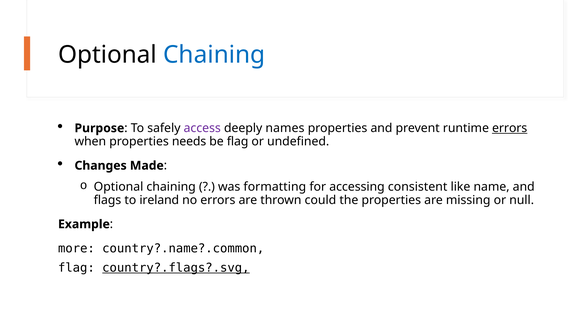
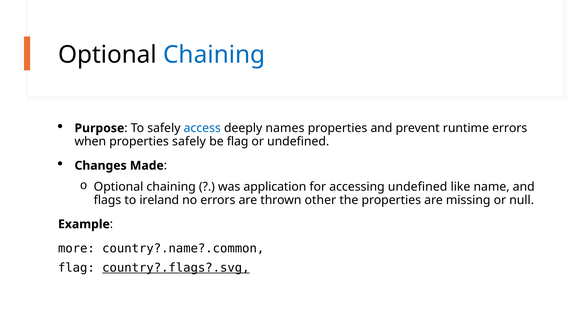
access colour: purple -> blue (202, 128)
errors underline: present -> none (510, 128)
properties needs: needs -> safely (189, 141)
formatting: formatting -> application (275, 187)
accessing consistent: consistent -> undefined (418, 187)
could: could -> other (320, 200)
